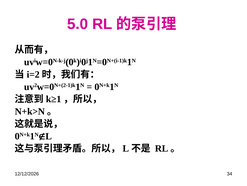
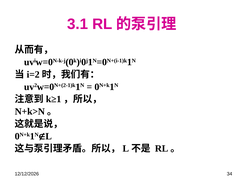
5.0: 5.0 -> 3.1 (78, 24)
